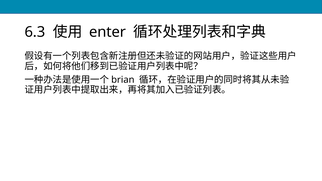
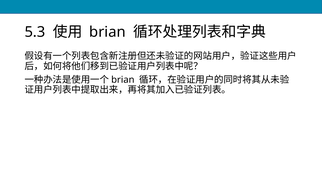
6.3: 6.3 -> 5.3 (35, 32)
enter: enter -> brian (107, 32)
